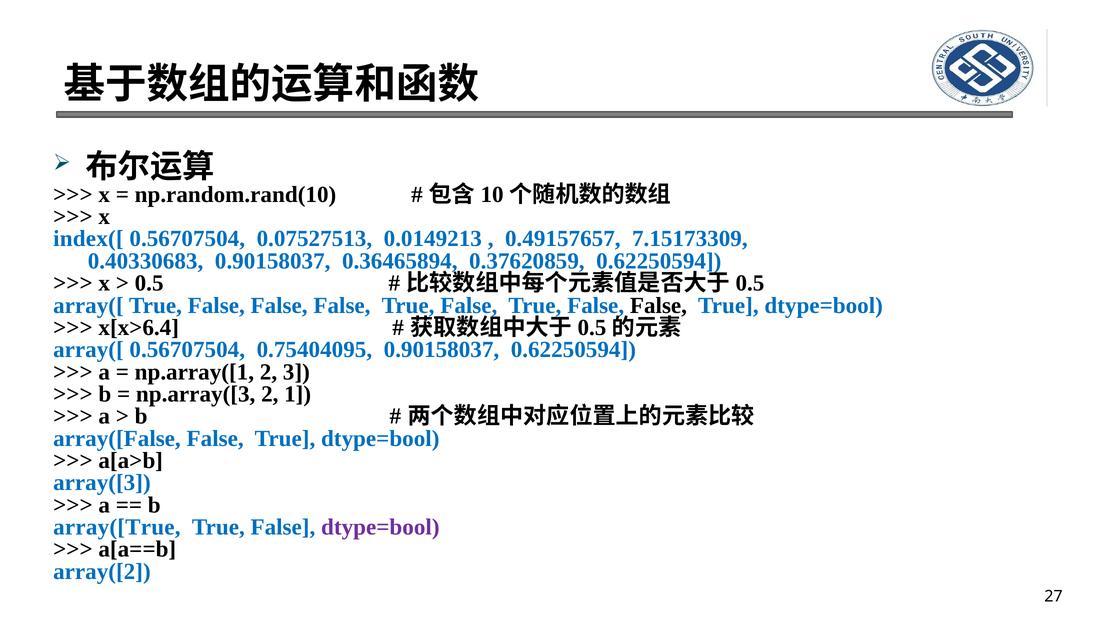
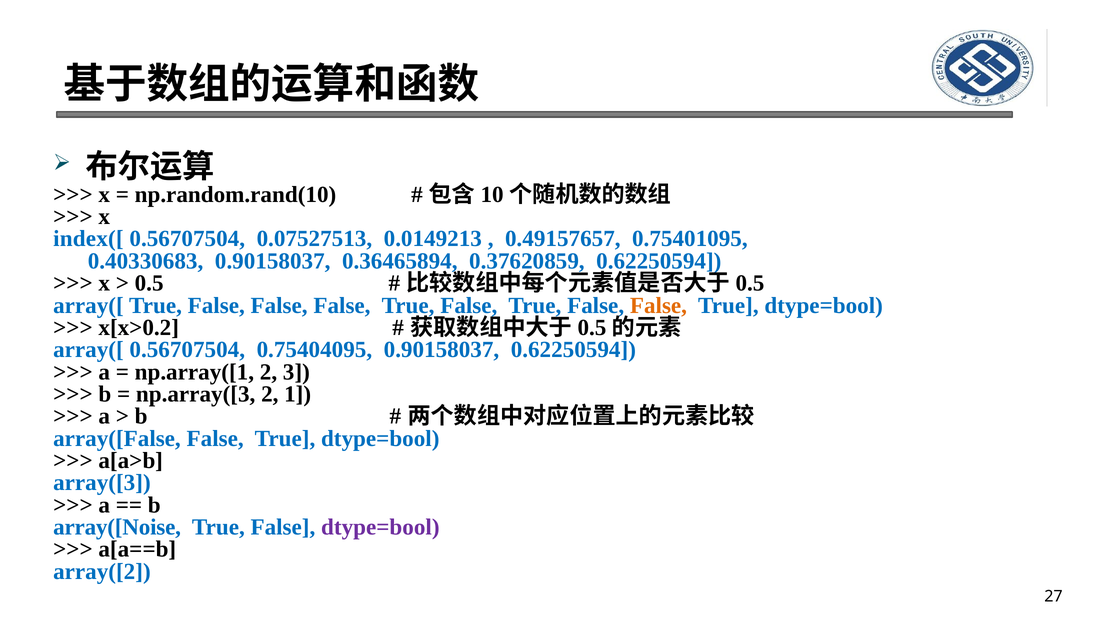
7.15173309: 7.15173309 -> 0.75401095 (690, 239)
False colour: black -> orange (658, 306)
x[x>6.4: x[x>6.4 -> x[x>0.2 (139, 328)
array([True: array([True -> array([Noise (117, 527)
